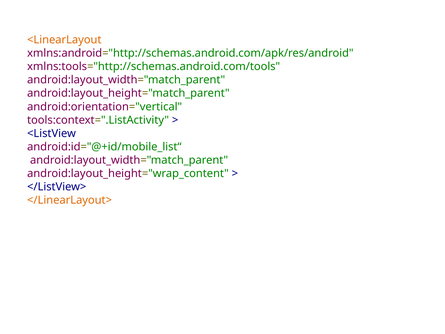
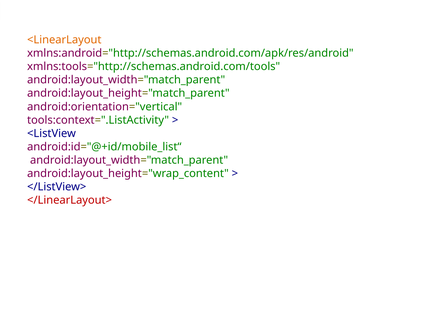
</LinearLayout> colour: orange -> red (70, 200)
